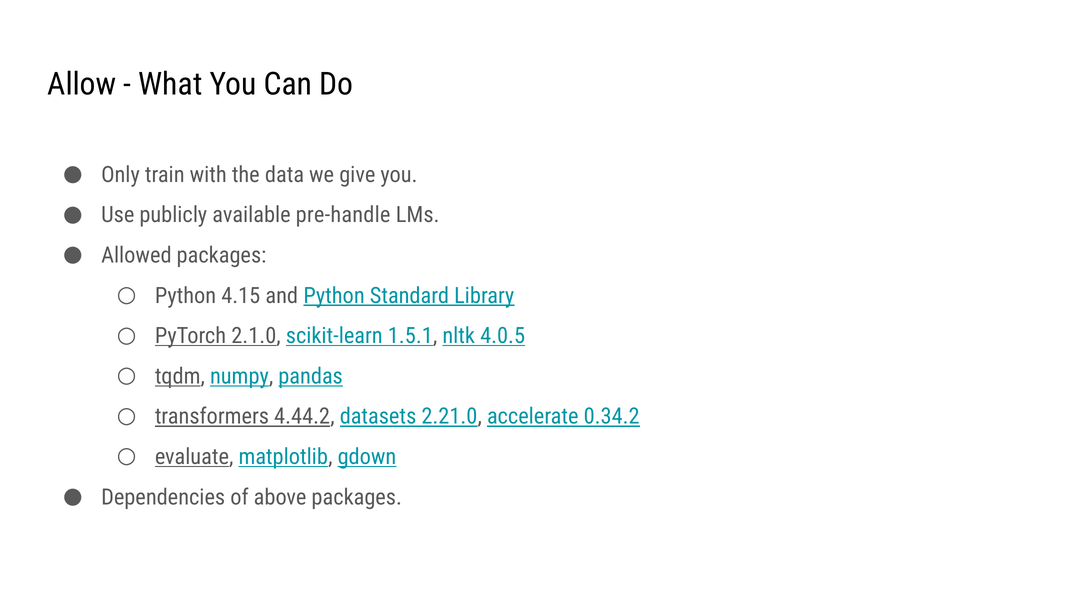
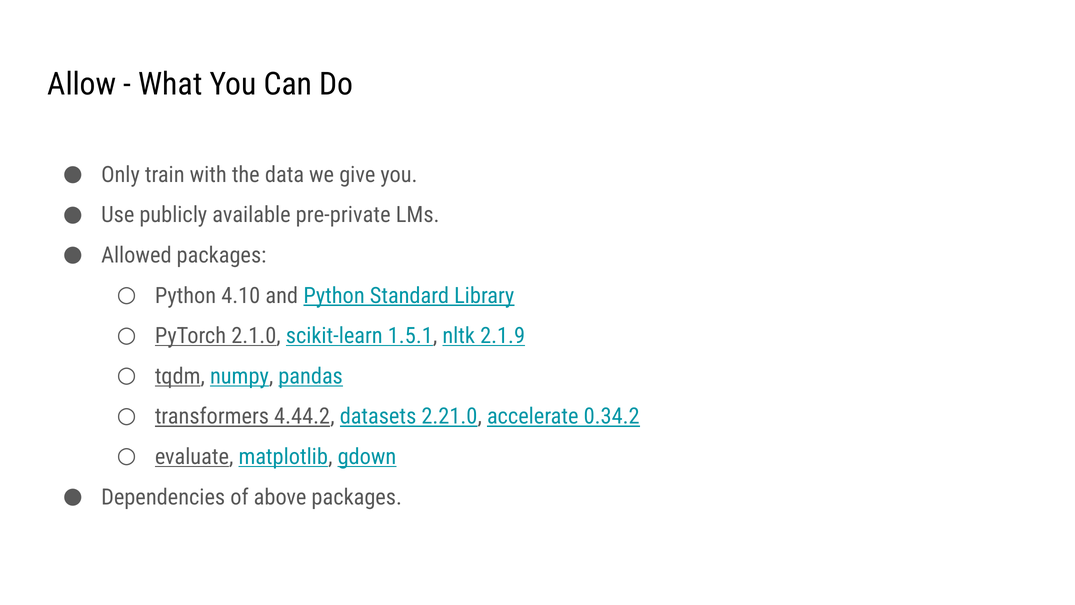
pre-handle: pre-handle -> pre-private (343, 215)
4.15: 4.15 -> 4.10 (241, 296)
4.0.5: 4.0.5 -> 2.1.9 (503, 336)
